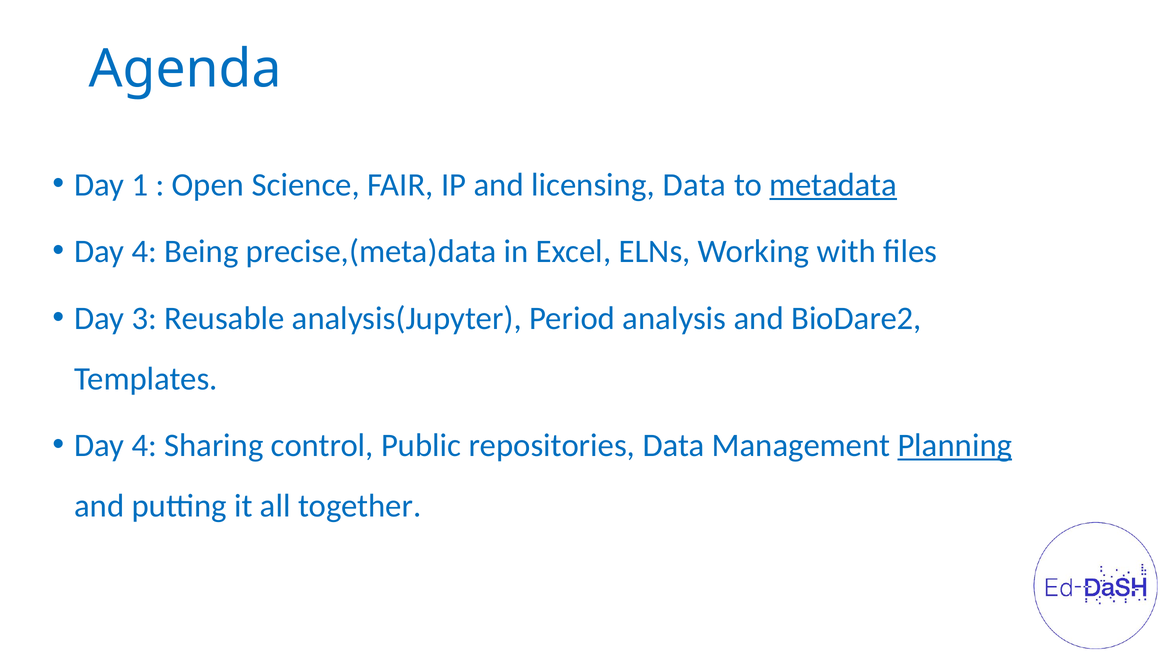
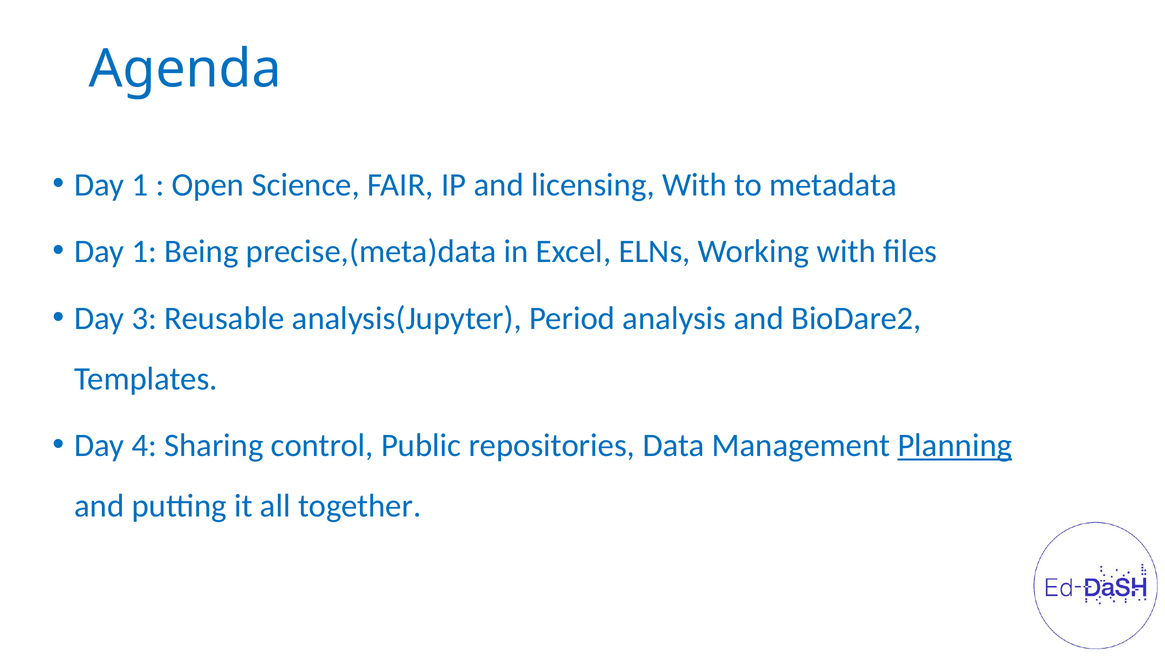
licensing Data: Data -> With (695, 185)
metadata underline: present -> none (833, 185)
4: 4 -> 1 (144, 251)
